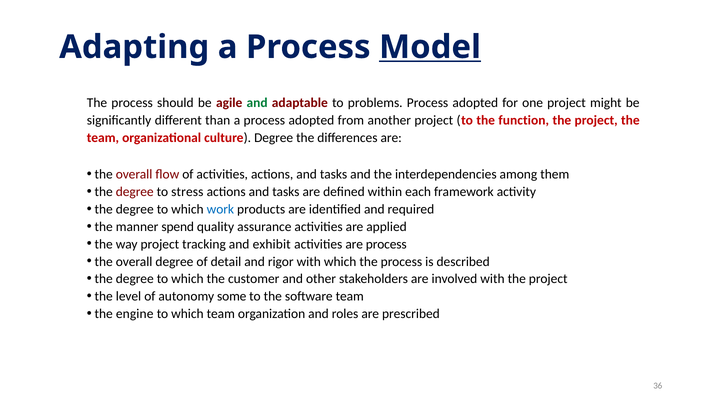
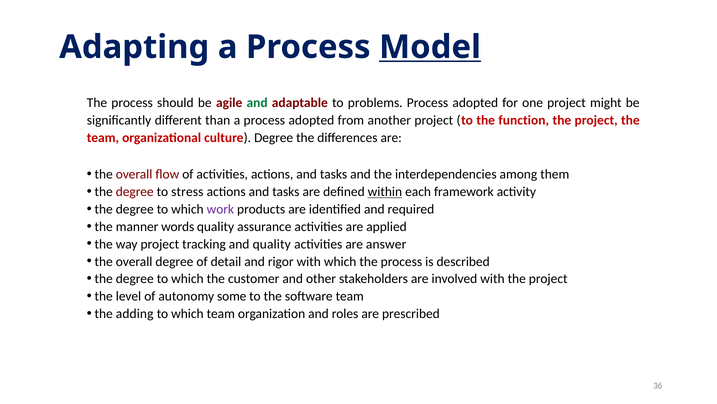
within underline: none -> present (385, 192)
work colour: blue -> purple (220, 209)
spend: spend -> words (178, 226)
and exhibit: exhibit -> quality (272, 244)
are process: process -> answer (386, 244)
engine: engine -> adding (135, 313)
